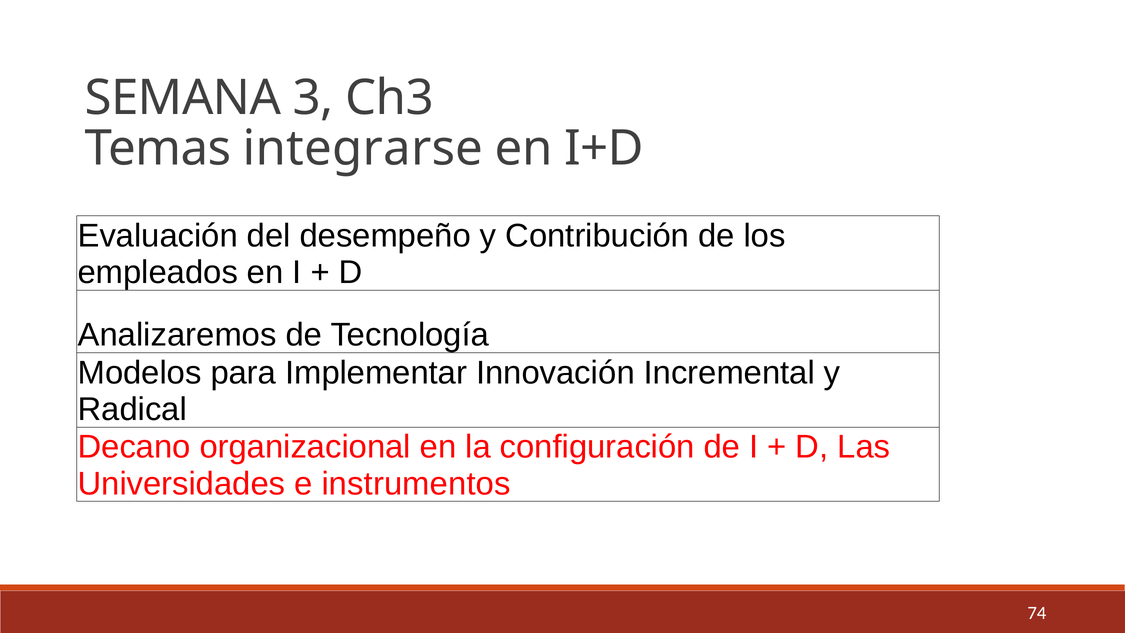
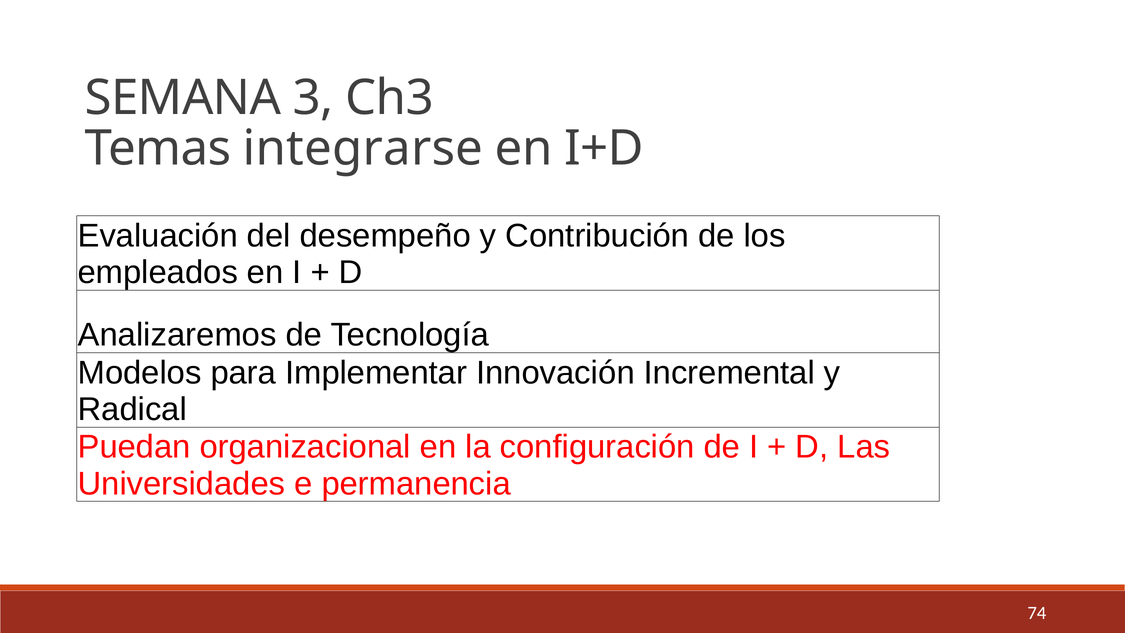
Decano: Decano -> Puedan (134, 447)
instrumentos: instrumentos -> permanencia (416, 484)
